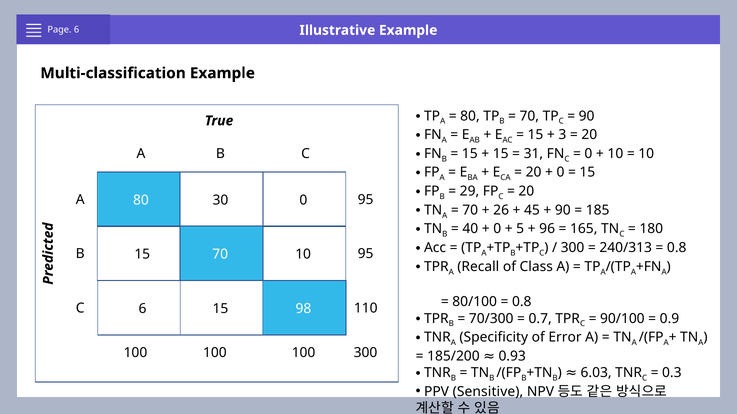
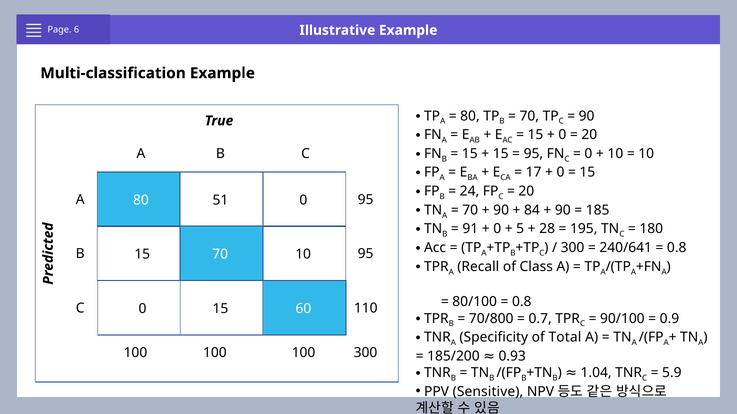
3: 3 -> 0 (562, 135)
31: 31 -> 95 (533, 154)
20: 20 -> 17 (534, 173)
29: 29 -> 24 (469, 191)
30: 30 -> 51 (220, 200)
26: 26 -> 90 (501, 210)
45: 45 -> 84 (532, 210)
40: 40 -> 91 (470, 229)
96: 96 -> 28 (547, 229)
165: 165 -> 195 (584, 229)
240/313: 240/313 -> 240/641 (626, 248)
C 6: 6 -> 0 (143, 309)
98: 98 -> 60 (303, 309)
70/300: 70/300 -> 70/800 (491, 319)
Error: Error -> Total (565, 338)
0.3: 0.3 -> 5.9 (672, 373)
6.03: 6.03 -> 1.04 (596, 373)
